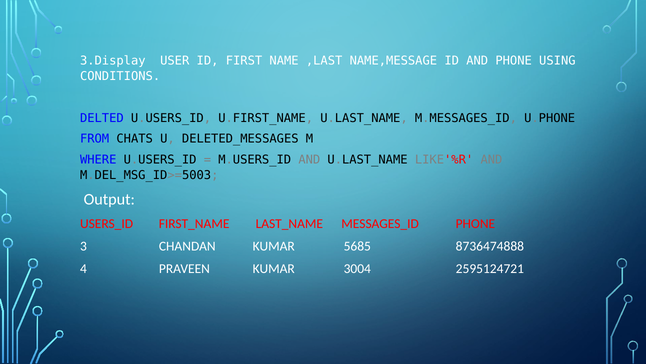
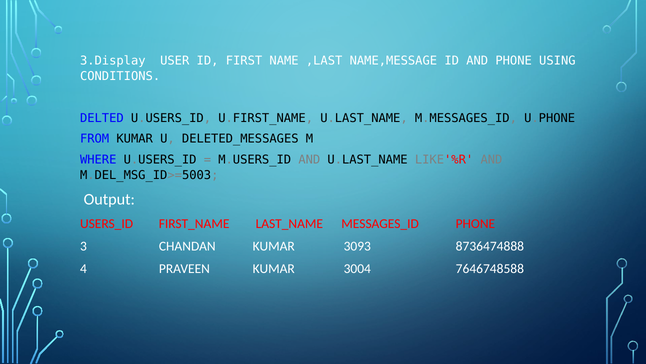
FROM CHATS: CHATS -> KUMAR (135, 139)
5685: 5685 -> 3093 (357, 246)
2595124721: 2595124721 -> 7646748588 (490, 269)
